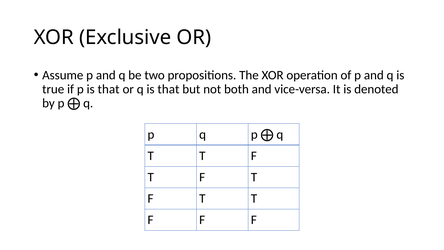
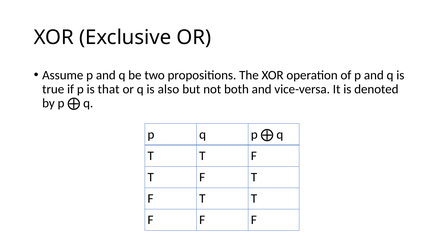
q is that: that -> also (168, 89)
